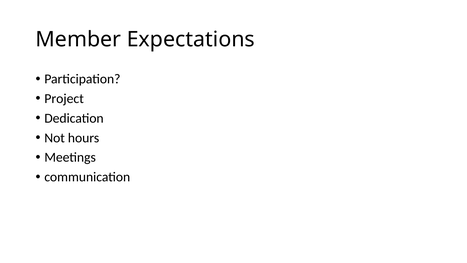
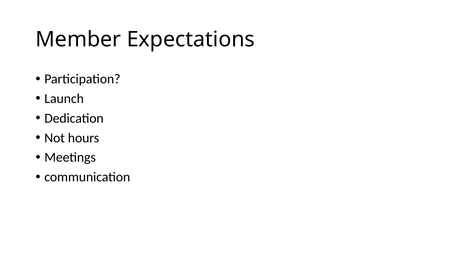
Project: Project -> Launch (64, 99)
